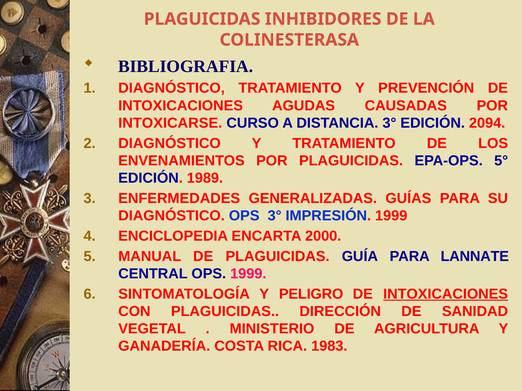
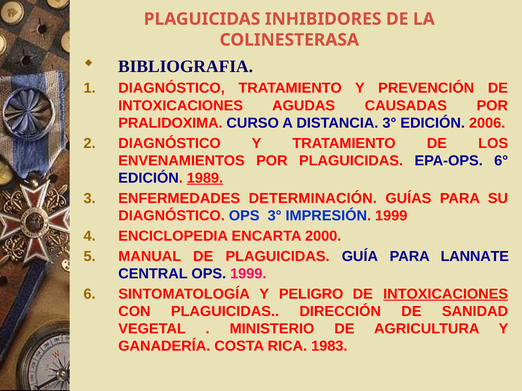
INTOXICARSE: INTOXICARSE -> PRALIDOXIMA (170, 123)
2094: 2094 -> 2006 (487, 123)
5°: 5° -> 6° (501, 161)
1989 underline: none -> present (205, 178)
GENERALIZADAS: GENERALIZADAS -> DETERMINACIÓN (313, 199)
